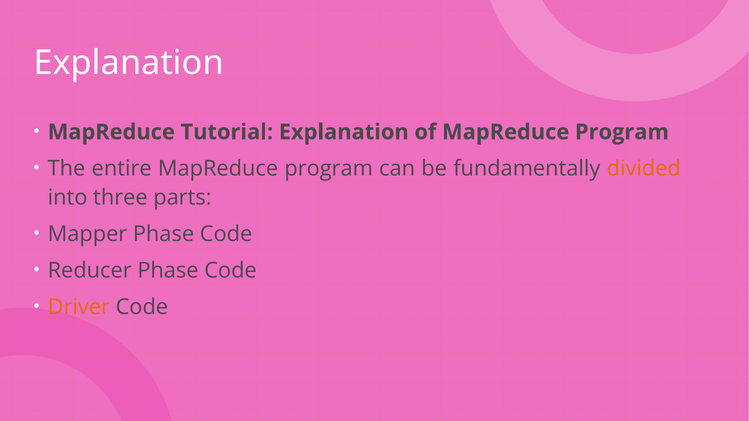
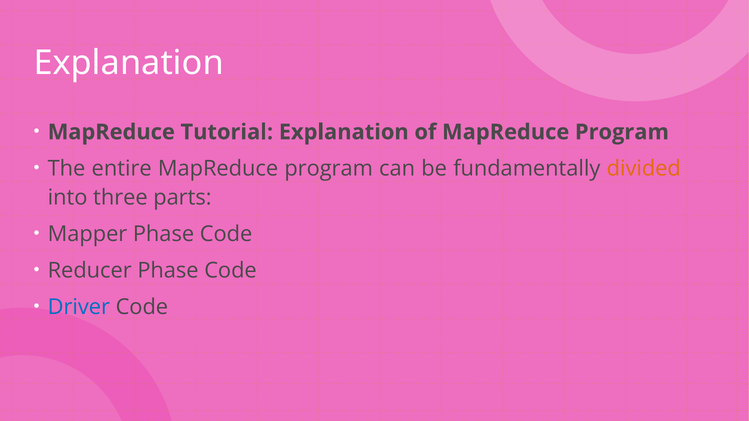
Driver colour: orange -> blue (79, 307)
